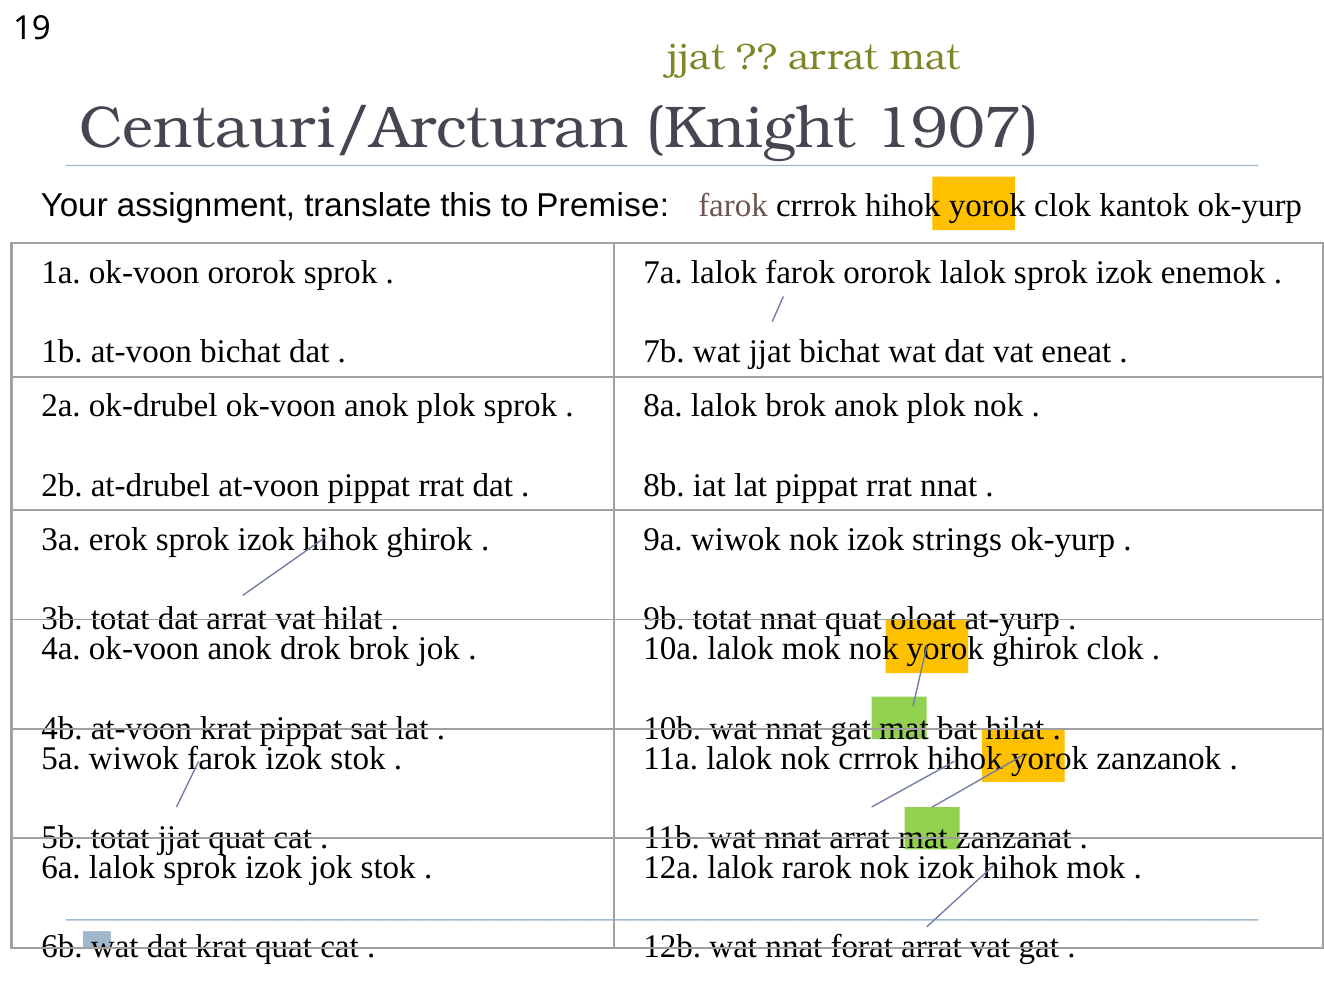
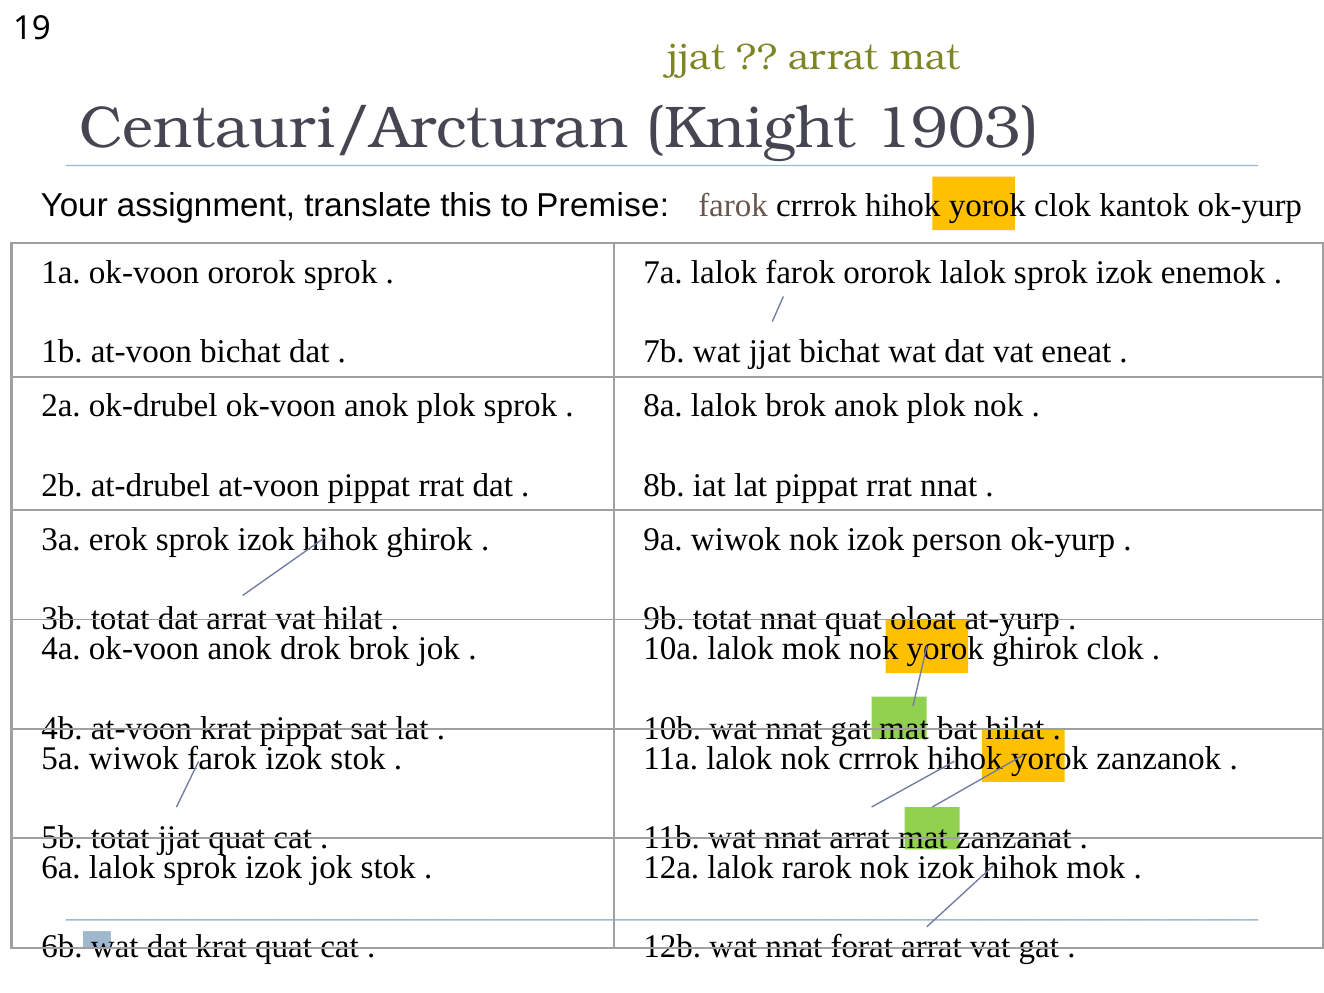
1907: 1907 -> 1903 (957, 128)
strings: strings -> person (957, 539)
